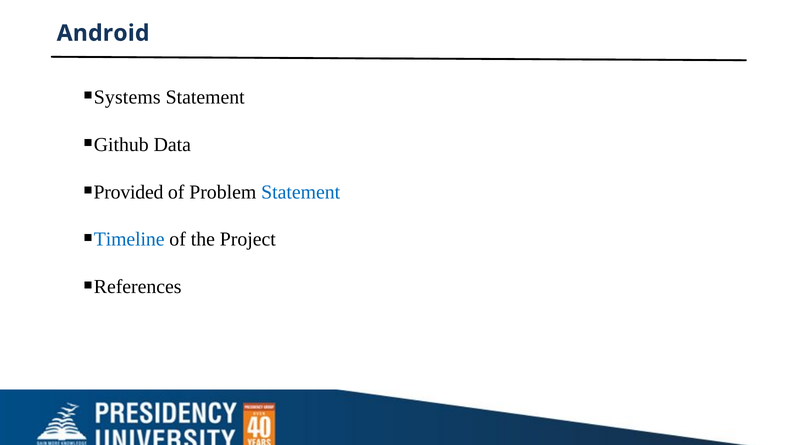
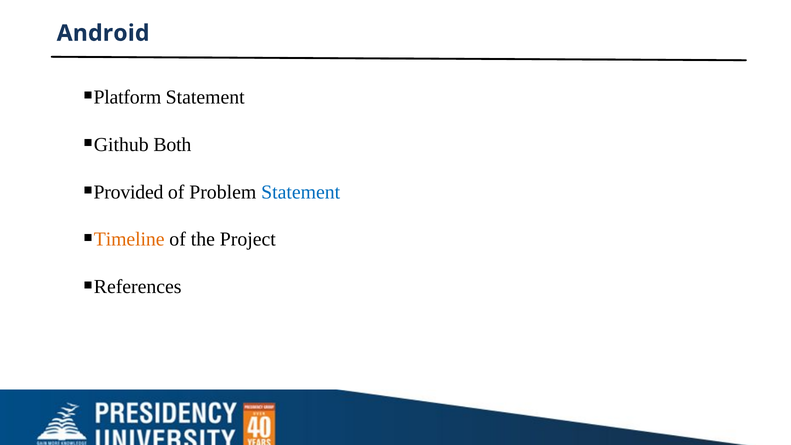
Systems: Systems -> Platform (127, 97)
Data: Data -> Both (172, 144)
Timeline colour: blue -> orange (129, 239)
